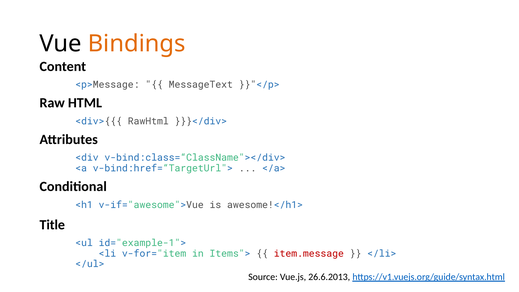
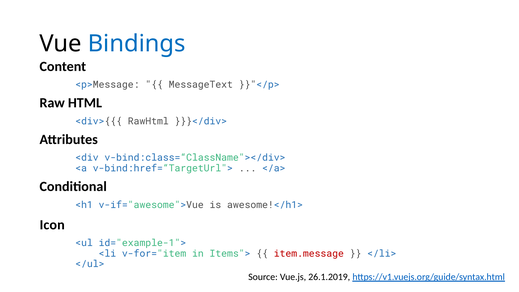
Bindings colour: orange -> blue (137, 44)
Title: Title -> Icon (52, 225)
26.6.2013: 26.6.2013 -> 26.1.2019 (329, 277)
